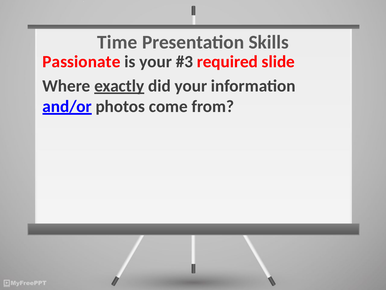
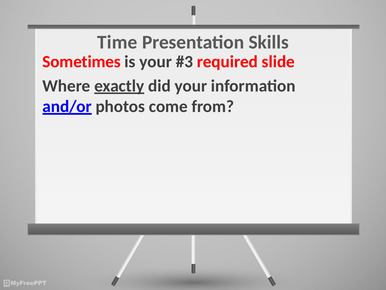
Passionate: Passionate -> Sometimes (82, 62)
